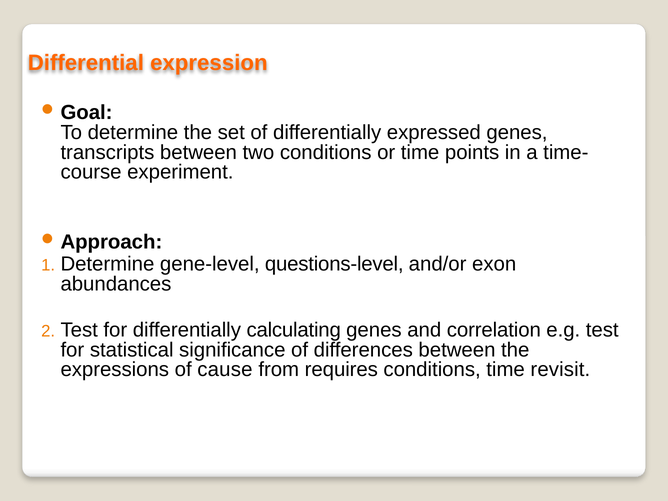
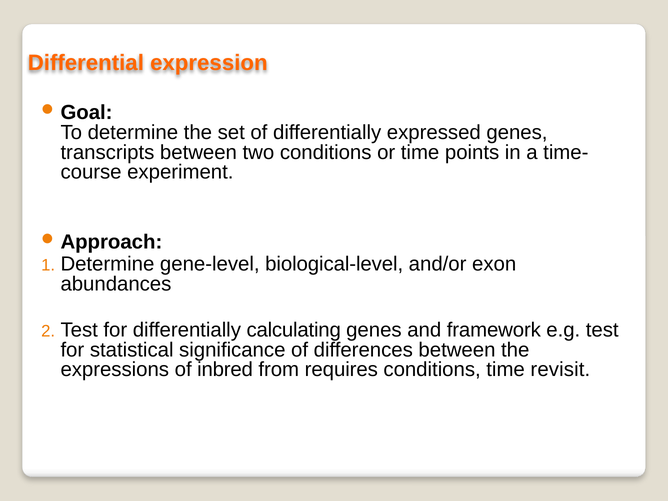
questions-level: questions-level -> biological-level (334, 264)
correlation: correlation -> framework (494, 330)
cause: cause -> inbred (225, 370)
